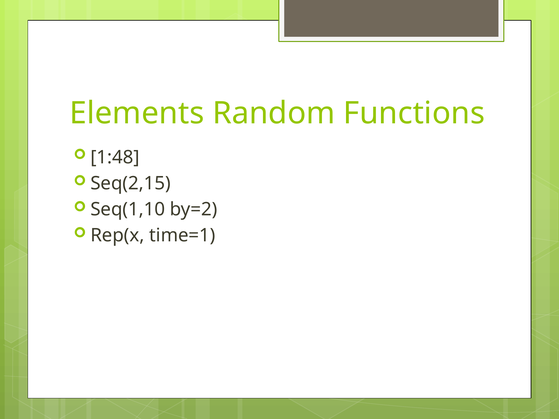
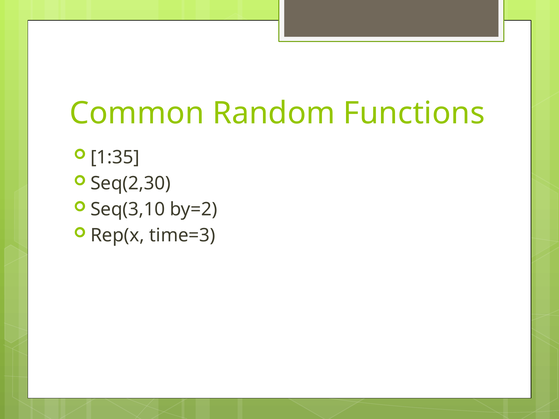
Elements: Elements -> Common (137, 113)
1:48: 1:48 -> 1:35 (115, 157)
Seq(2,15: Seq(2,15 -> Seq(2,30 (131, 183)
Seq(1,10: Seq(1,10 -> Seq(3,10 (128, 210)
time=1: time=1 -> time=3 (182, 236)
